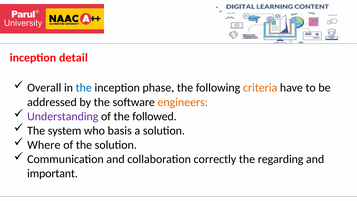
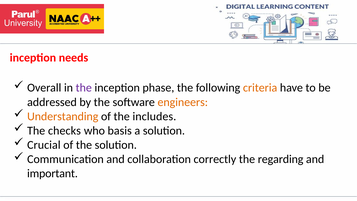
detail: detail -> needs (73, 58)
the colour: blue -> purple (84, 88)
Understanding colour: purple -> orange (63, 116)
followed: followed -> includes (154, 116)
system: system -> checks (64, 131)
Where: Where -> Crucial (44, 145)
